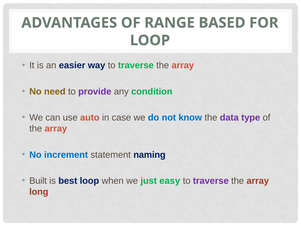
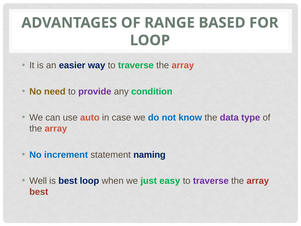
Built: Built -> Well (38, 181)
long: long -> best (39, 192)
